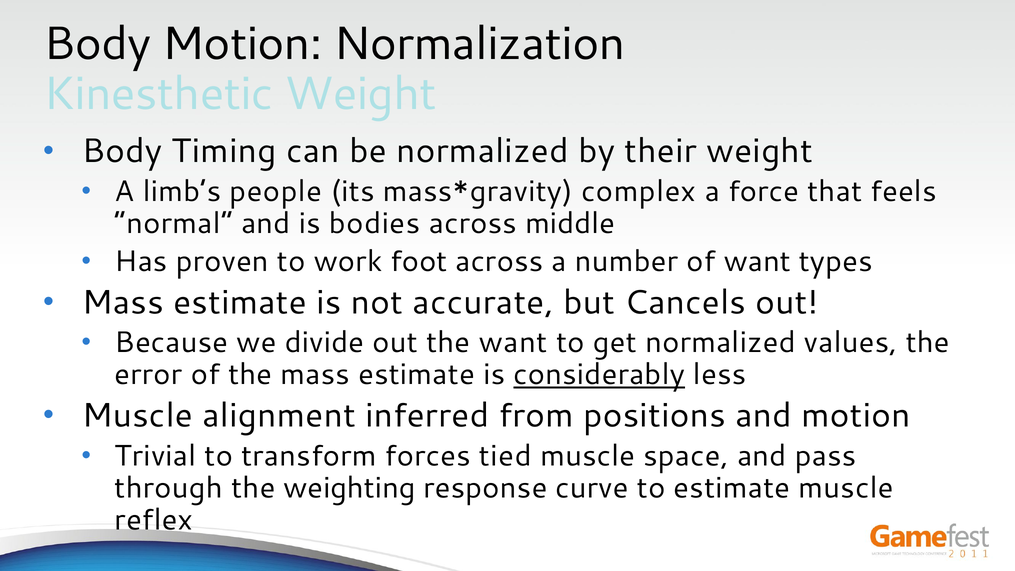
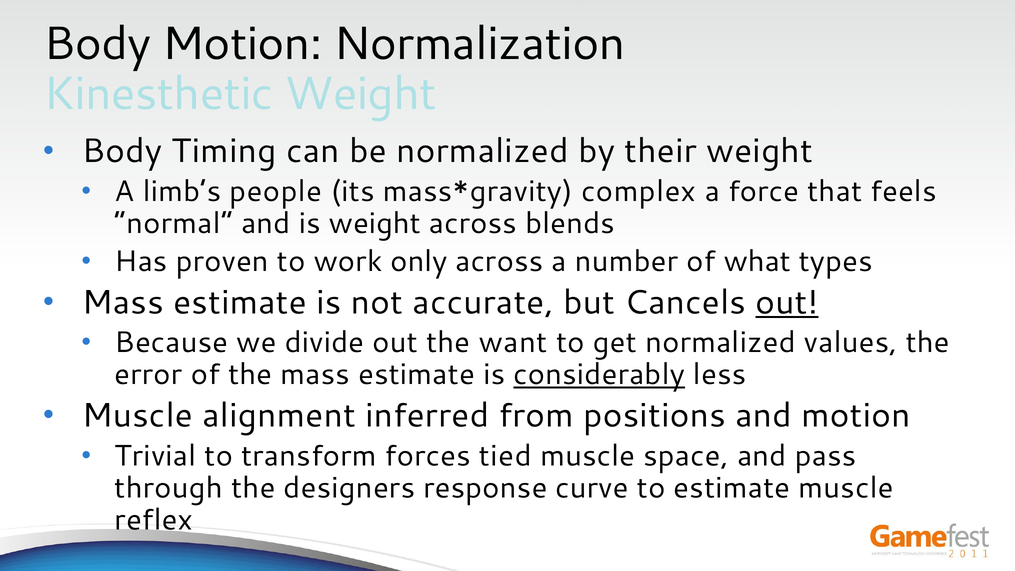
is bodies: bodies -> weight (375, 224)
middle: middle -> blends (570, 224)
foot: foot -> only (419, 261)
of want: want -> what (757, 261)
out underline: none -> present (787, 303)
weighting: weighting -> designers (349, 488)
